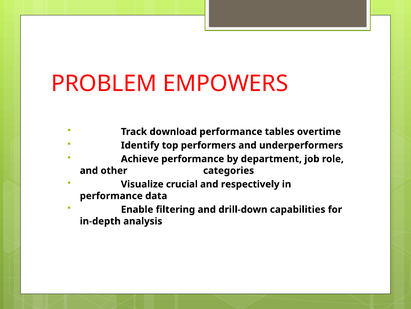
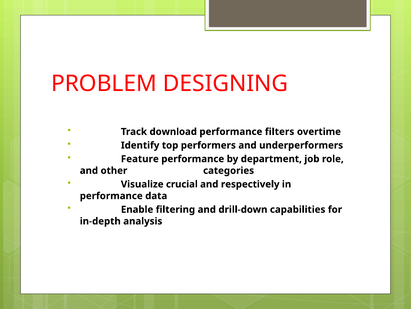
EMPOWERS: EMPOWERS -> DESIGNING (226, 83)
tables: tables -> filters (280, 131)
Achieve: Achieve -> Feature (140, 159)
